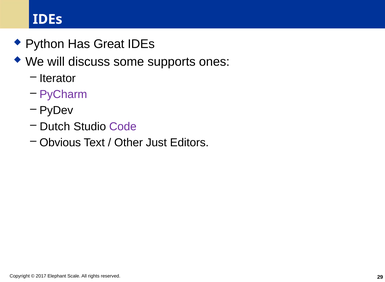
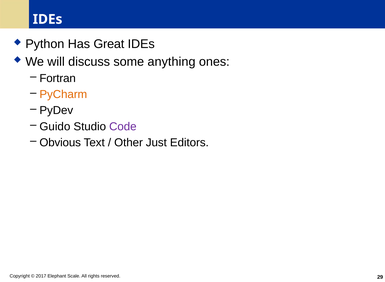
supports: supports -> anything (172, 62)
Iterator: Iterator -> Fortran (58, 78)
PyCharm colour: purple -> orange (63, 94)
Dutch: Dutch -> Guido (55, 126)
